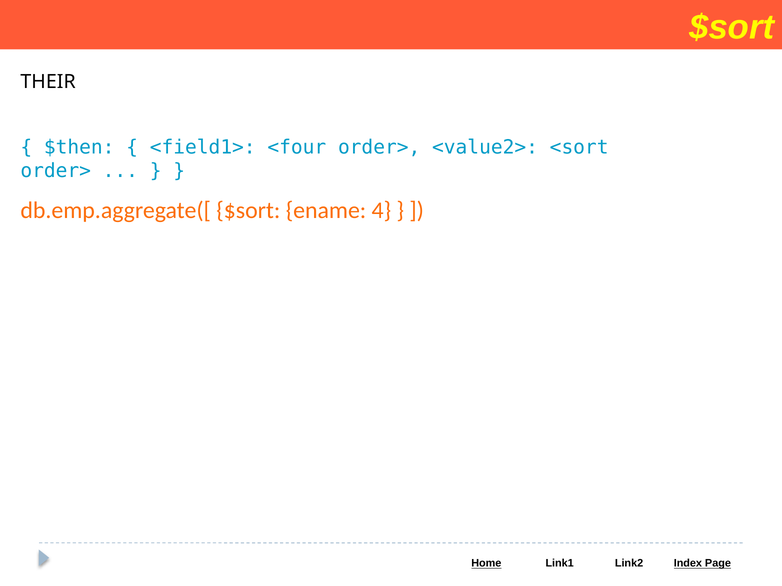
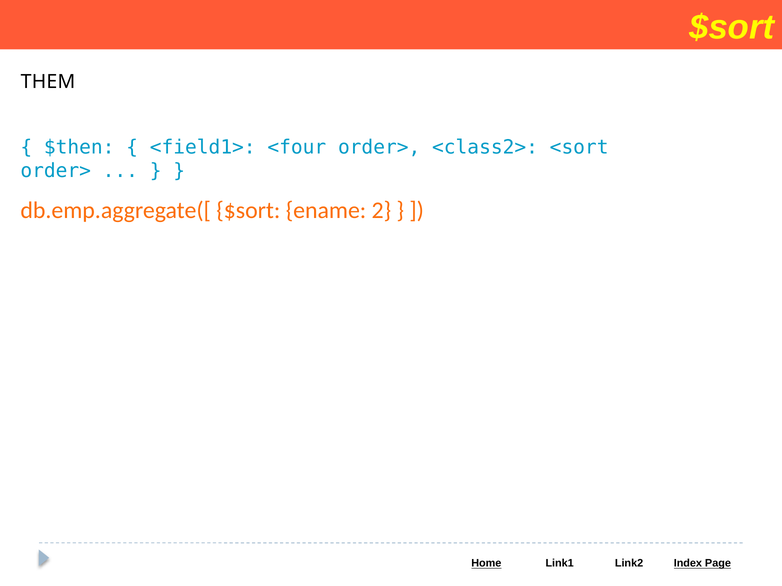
THEIR: THEIR -> THEM (48, 82)
<value2>: <value2> -> <class2> (485, 147)
4: 4 -> 2 (381, 211)
